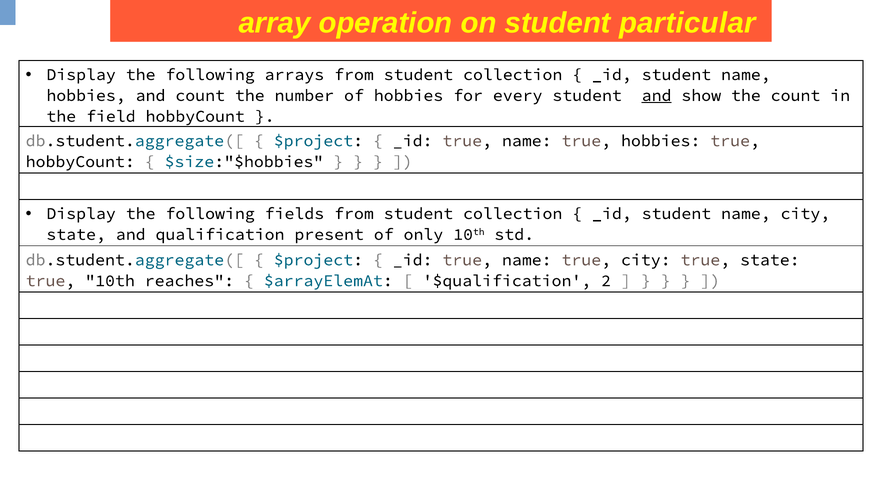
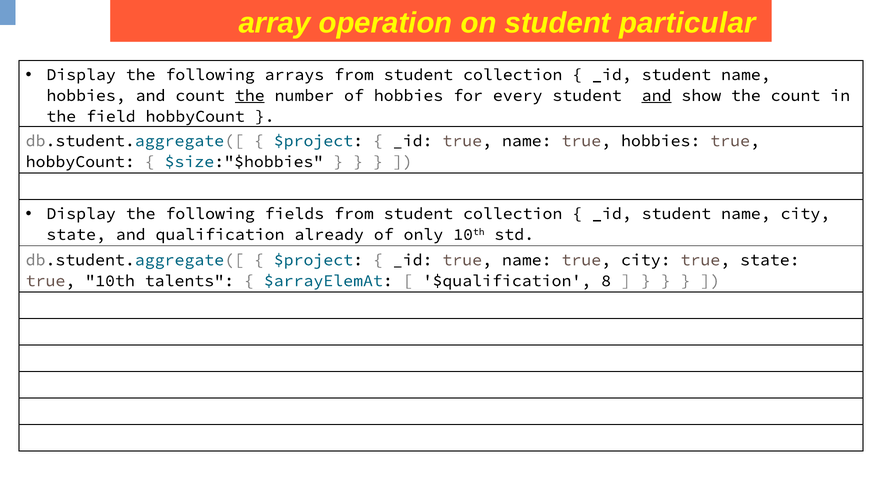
the underline: none -> present (250, 95)
present: present -> already (329, 234)
reaches: reaches -> talents (189, 281)
2: 2 -> 8 (606, 281)
